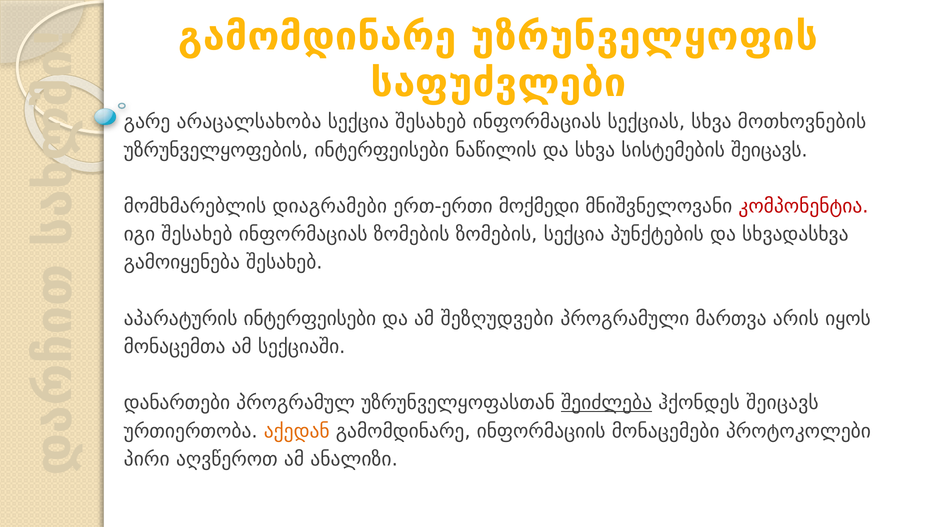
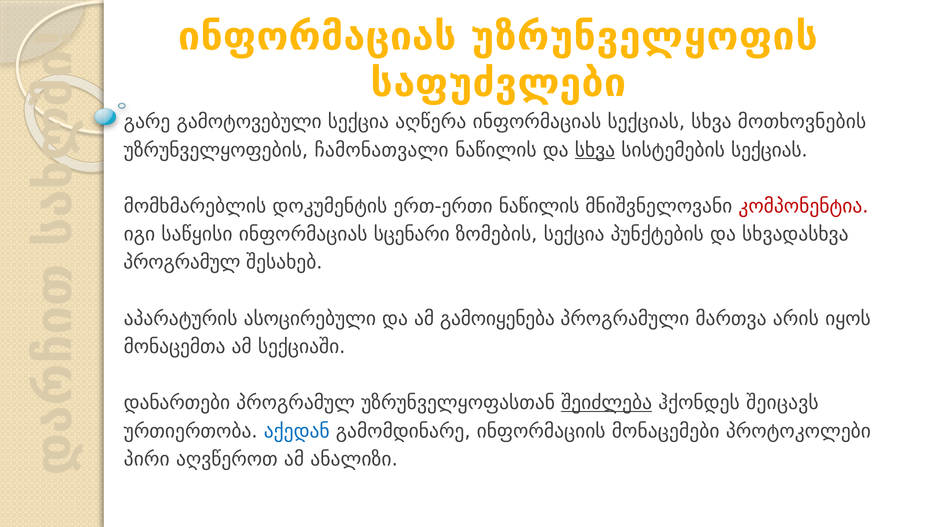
გამომდინარე: გამომდინარე -> ინფორმაციას (317, 37)
არაცალსახობა: არაცალსახობა -> გამოტოვებული (249, 122)
სექცია შესახებ: შესახებ -> აღწერა (431, 122)
უზრუნველყოფების ინტერფეისები: ინტერფეისები -> ჩამონათვალი (382, 150)
სხვა underline: none -> present (595, 150)
სისტემების შეიცავს: შეიცავს -> სექციას (769, 150)
დიაგრამები: დიაგრამები -> დოკუმენტის (330, 206)
ერთ-ერთი მოქმედი: მოქმედი -> ნაწილის (539, 206)
იგი შესახებ: შესახებ -> საწყისი (197, 234)
ინფორმაციას ზომების: ზომების -> სცენარი (412, 234)
გამოიყენება: გამოიყენება -> პროგრამულ (182, 263)
აპარატურის ინტერფეისები: ინტერფეისები -> ასოცირებული (310, 319)
შეზღუდვები: შეზღუდვები -> გამოიყენება (497, 319)
აქედან colour: orange -> blue (297, 431)
